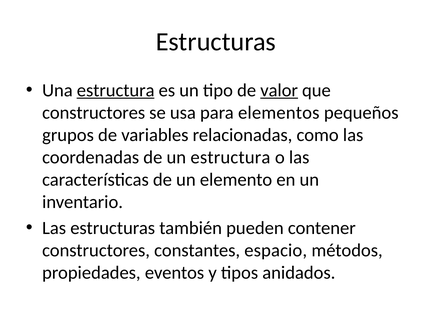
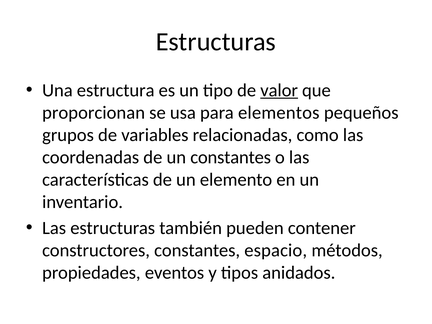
estructura underline: present -> none (116, 90)
constructores: constructores -> proporcionan (94, 113)
un estructura: estructura -> constantes (231, 157)
